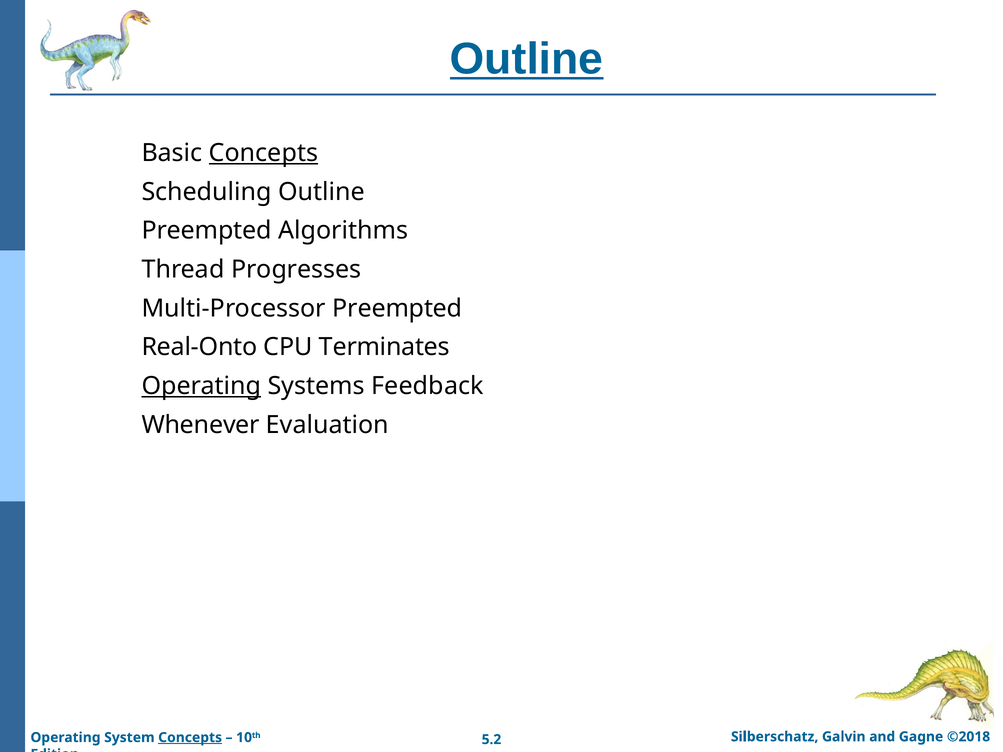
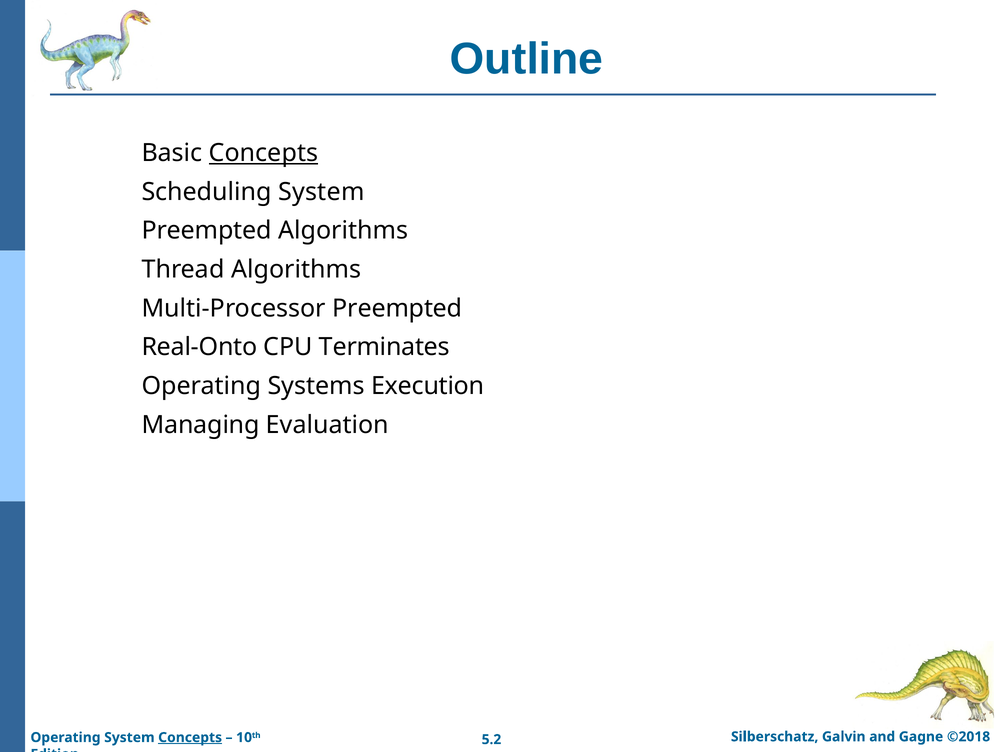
Outline underline: present -> none (527, 59)
Scheduling Outline: Outline -> System (321, 192)
Thread Progresses: Progresses -> Algorithms (296, 270)
Operating underline: present -> none (201, 386)
Feedback: Feedback -> Execution (428, 386)
Whenever: Whenever -> Managing (201, 425)
